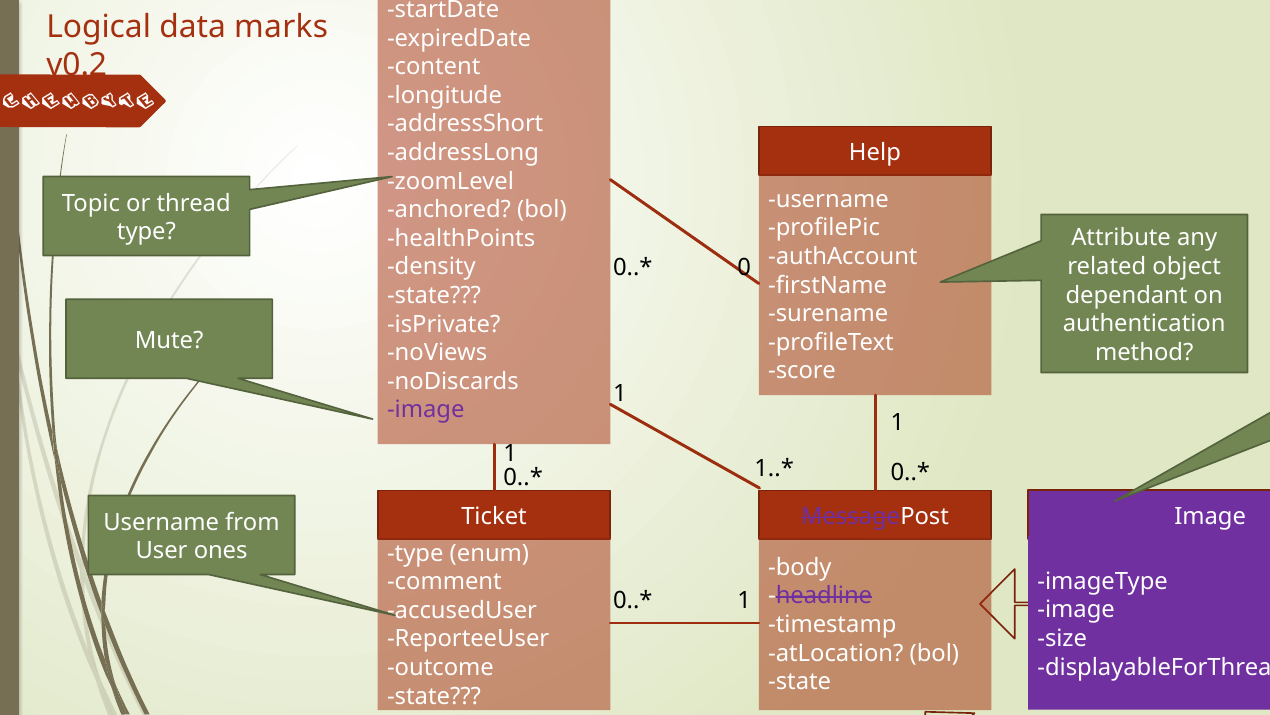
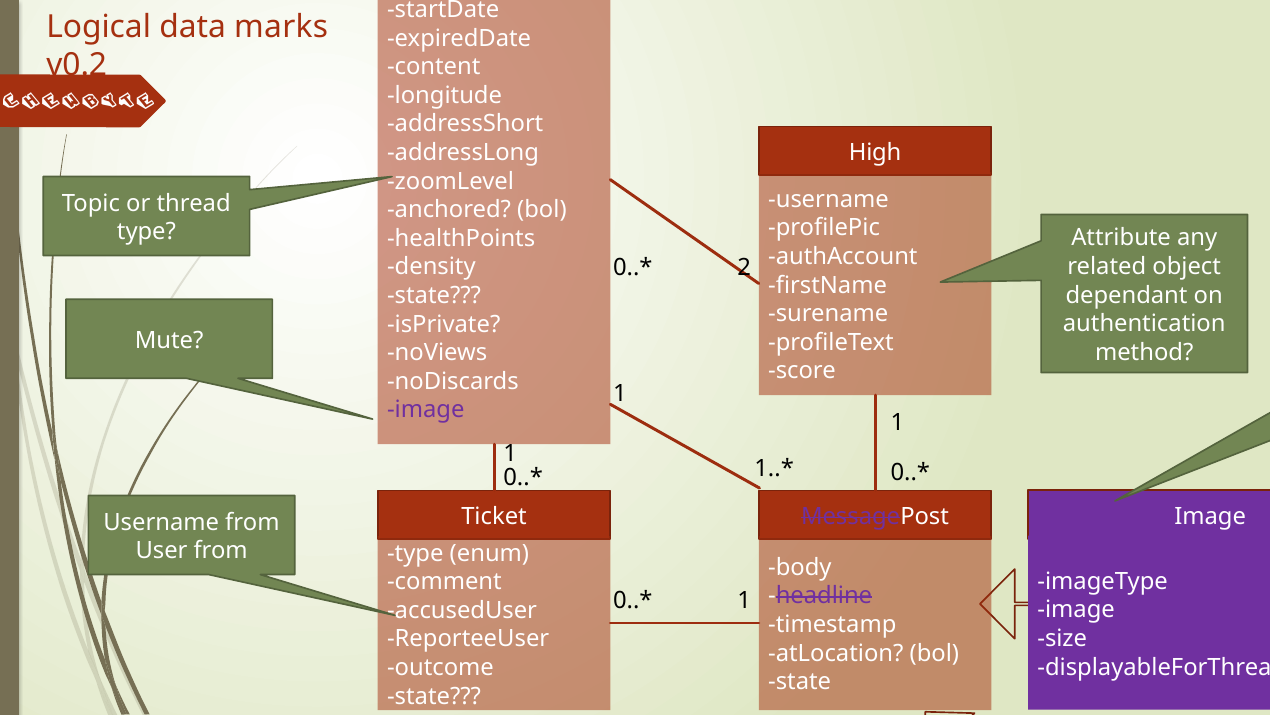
Help: Help -> High (875, 152)
0: 0 -> 2 (744, 268)
User ones: ones -> from (221, 551)
